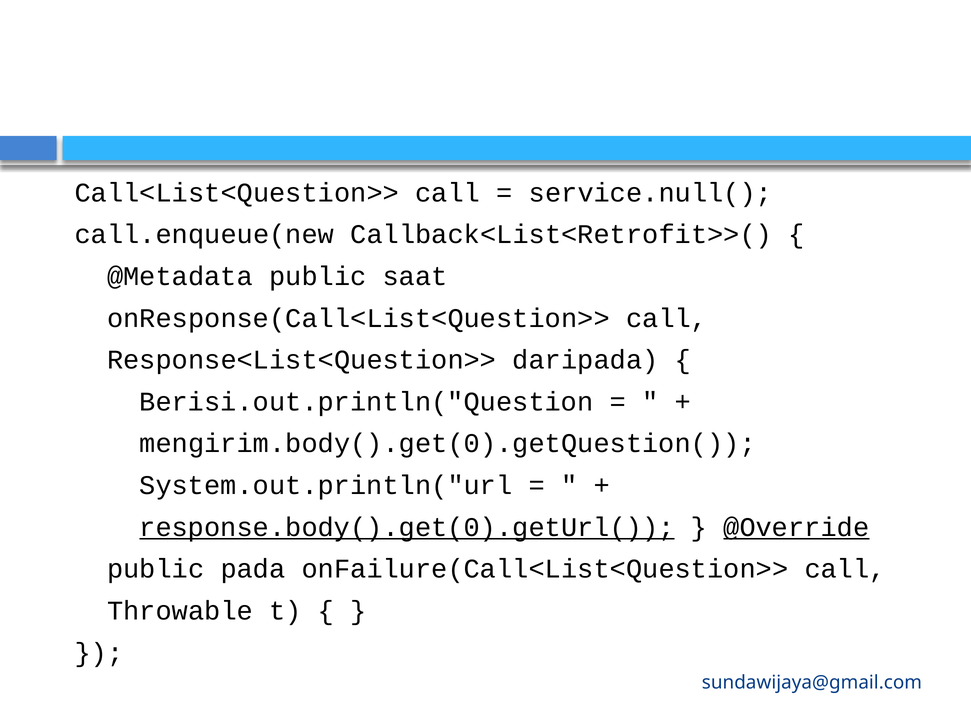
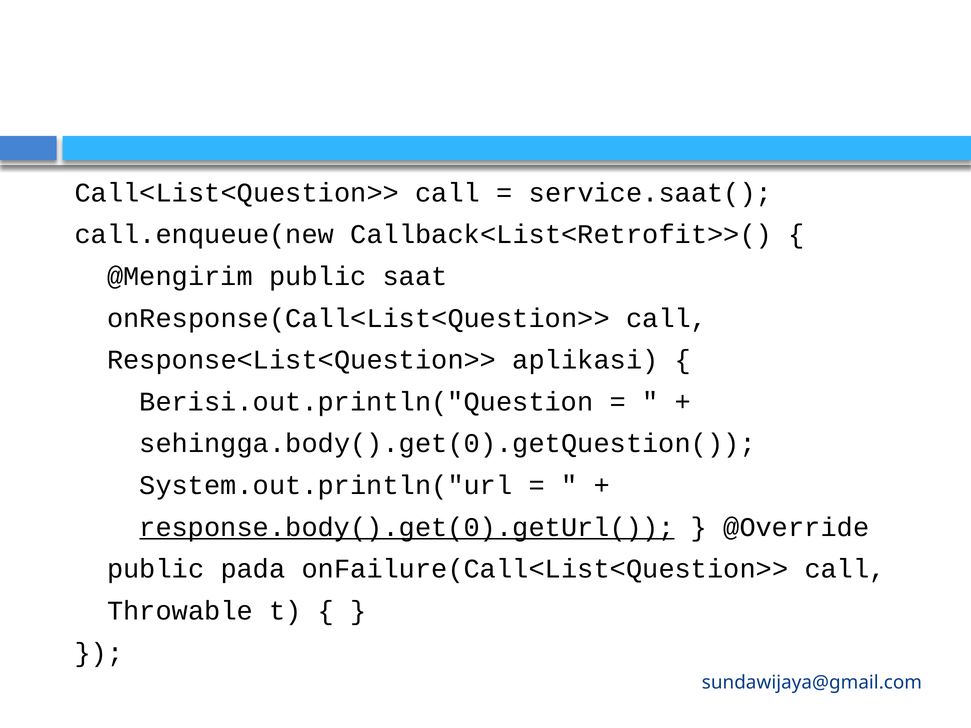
service.null(: service.null( -> service.saat( (650, 193)
@Metadata: @Metadata -> @Mengirim (180, 276)
daripada: daripada -> aplikasi (586, 360)
mengirim.body().get(0).getQuestion(: mengirim.body().get(0).getQuestion( -> sehingga.body().get(0).getQuestion( (448, 444)
@Override underline: present -> none (796, 527)
